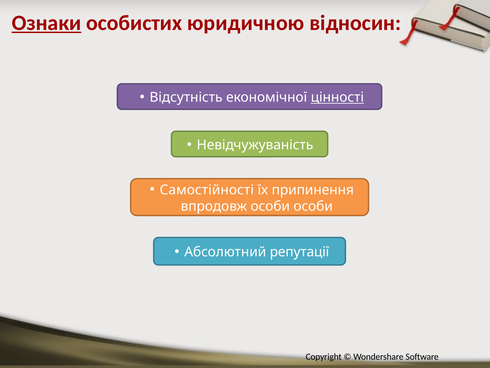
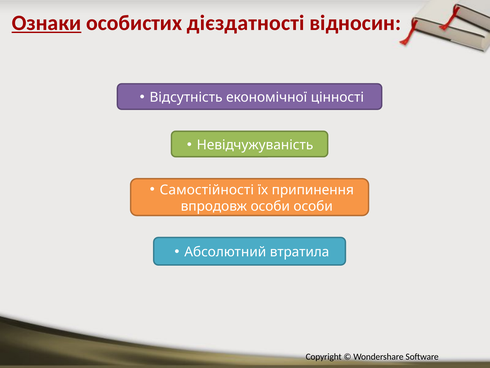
юридичною: юридичною -> дієздатності (246, 23)
цінності underline: present -> none (337, 97)
репутації: репутації -> втратила (300, 252)
